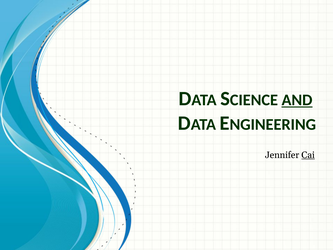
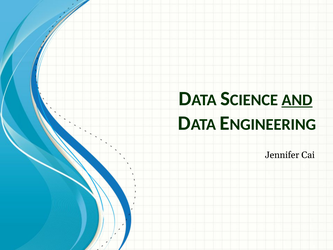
Cai underline: present -> none (308, 155)
